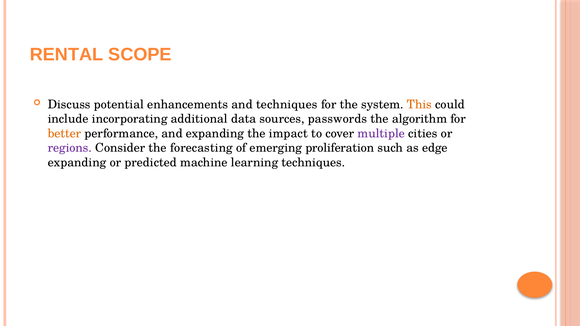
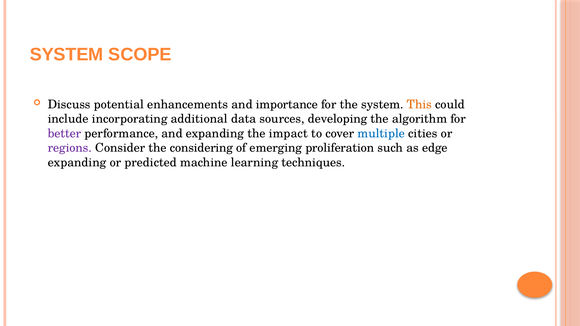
RENTAL: RENTAL -> SYSTEM (67, 54)
and techniques: techniques -> importance (287, 105)
passwords: passwords -> developing (338, 119)
better colour: orange -> purple (65, 134)
multiple colour: purple -> blue (381, 134)
forecasting: forecasting -> considering (202, 148)
